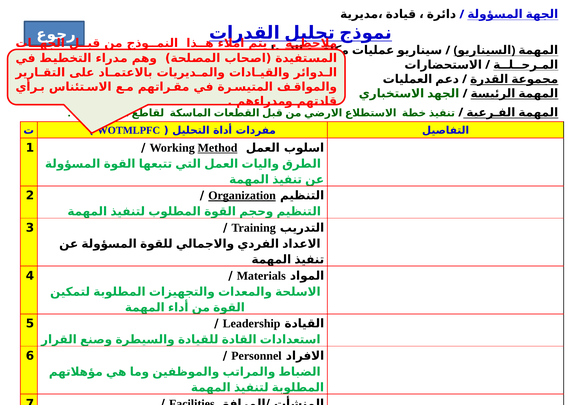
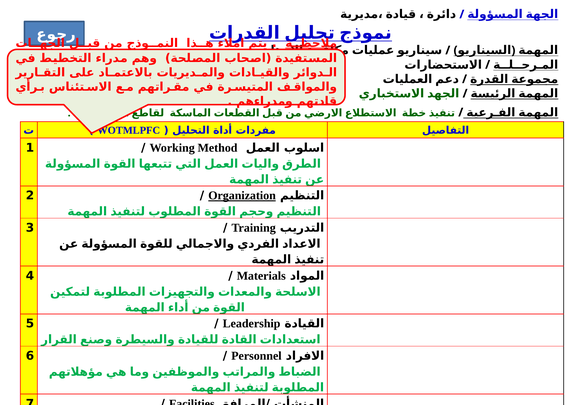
Method underline: present -> none (218, 147)
